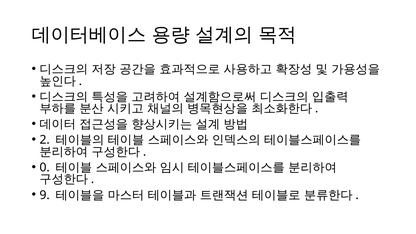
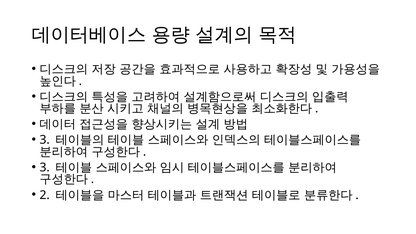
2: 2 -> 3 (45, 140)
0: 0 -> 3 (45, 167)
9: 9 -> 2 (45, 195)
